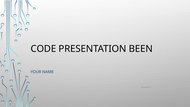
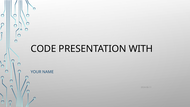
BEEN: BEEN -> WITH (141, 49)
